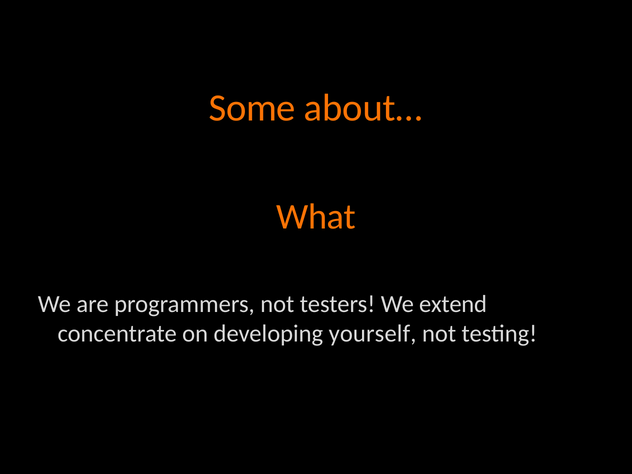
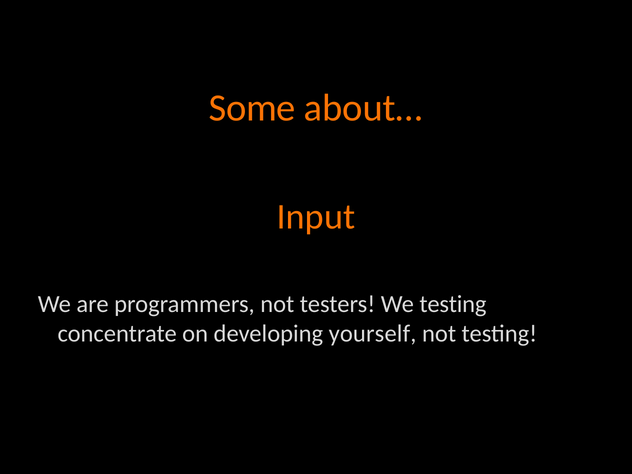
What: What -> Input (316, 217)
We extend: extend -> testing (453, 304)
